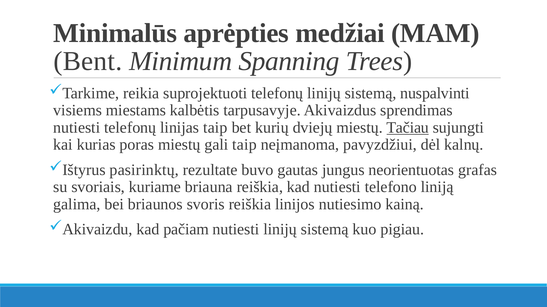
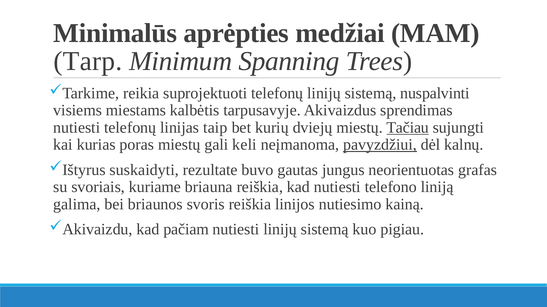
Bent: Bent -> Tarp (88, 61)
gali taip: taip -> keli (245, 145)
pavyzdžiui underline: none -> present (380, 145)
pasirinktų: pasirinktų -> suskaidyti (144, 170)
